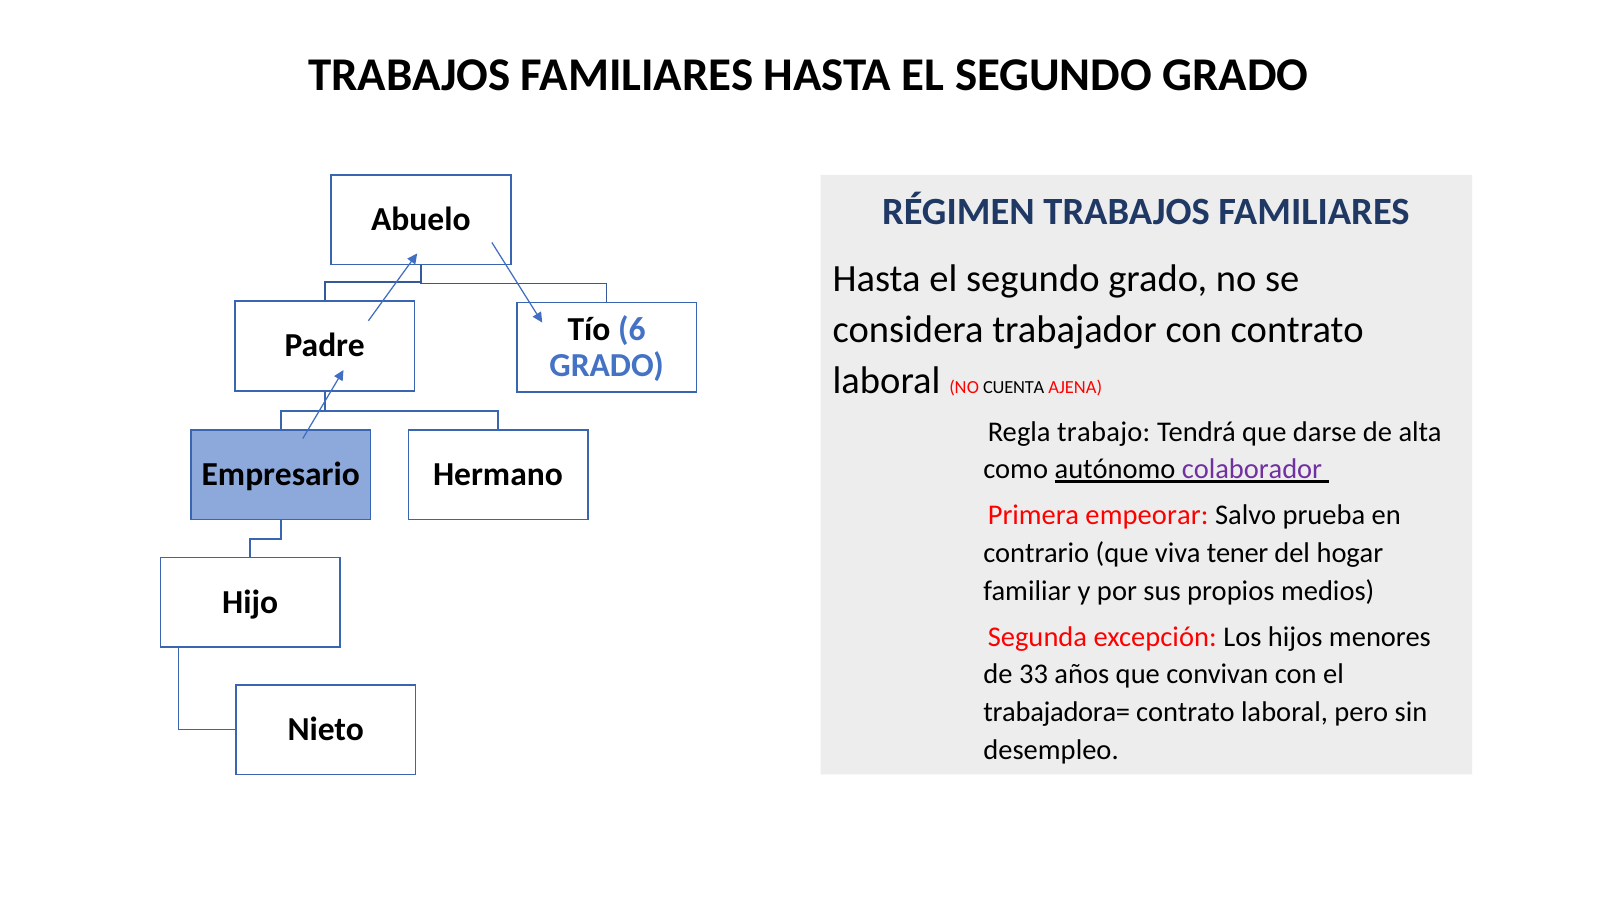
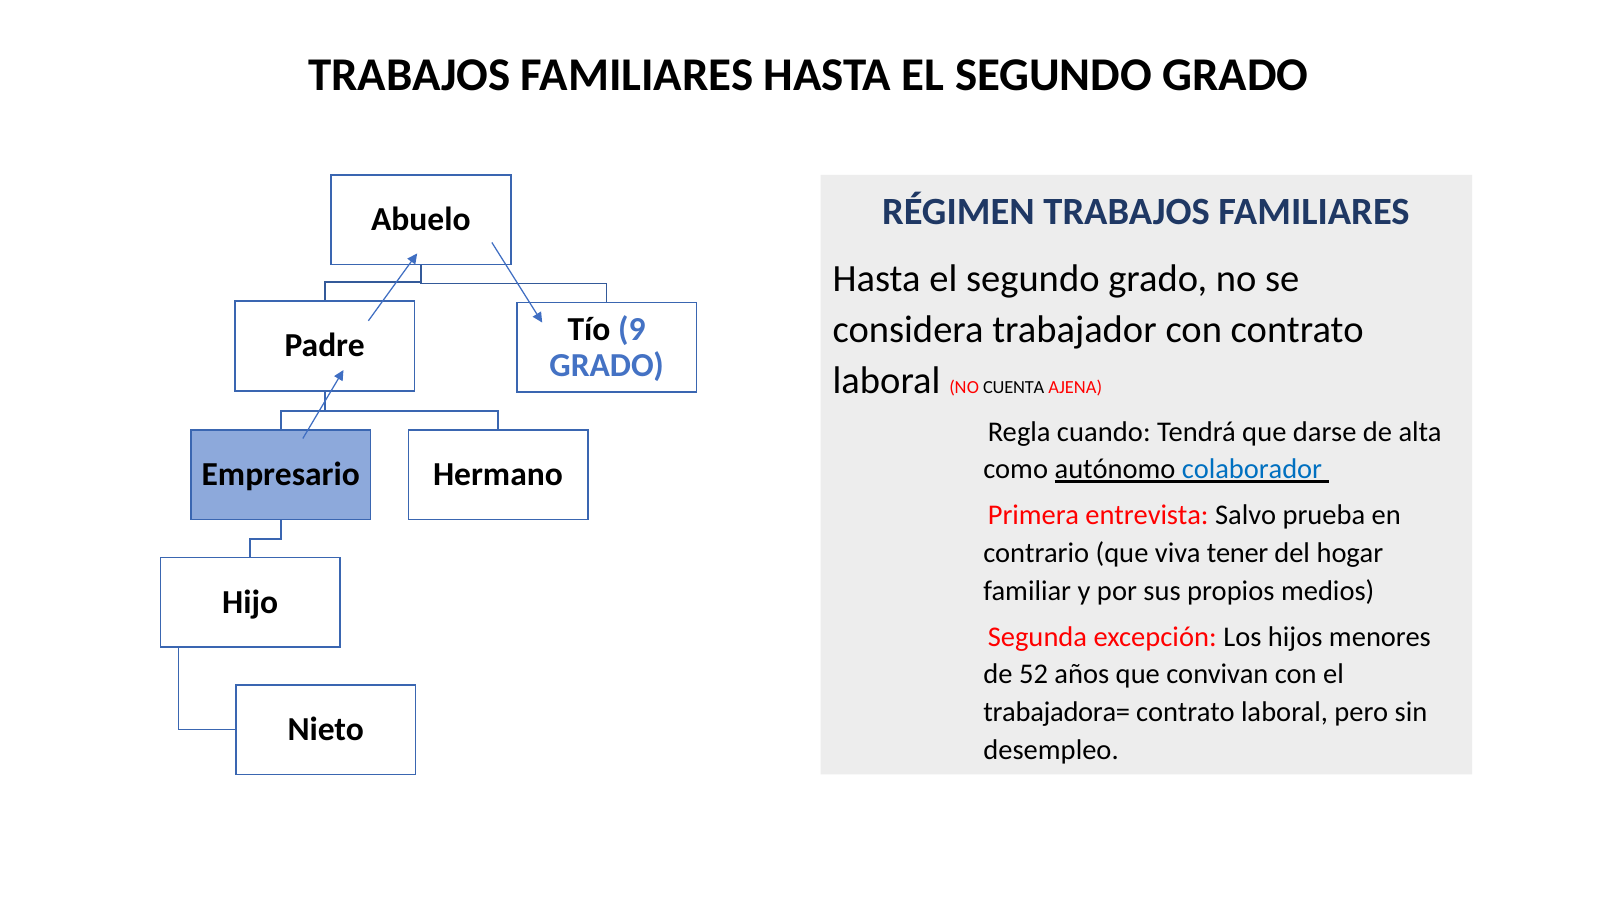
6: 6 -> 9 (632, 329)
trabajo: trabajo -> cuando (1104, 432)
colaborador colour: purple -> blue (1252, 470)
empeorar: empeorar -> entrevista (1147, 516)
33: 33 -> 52 (1034, 674)
